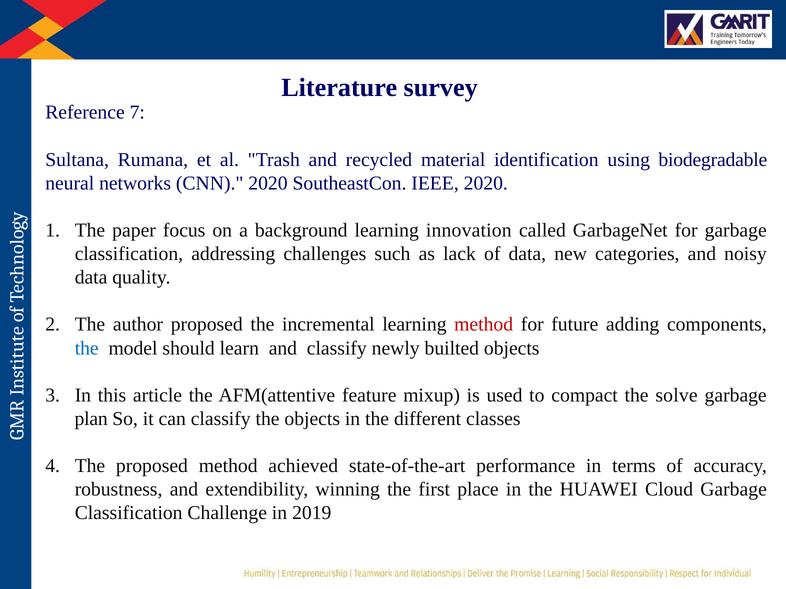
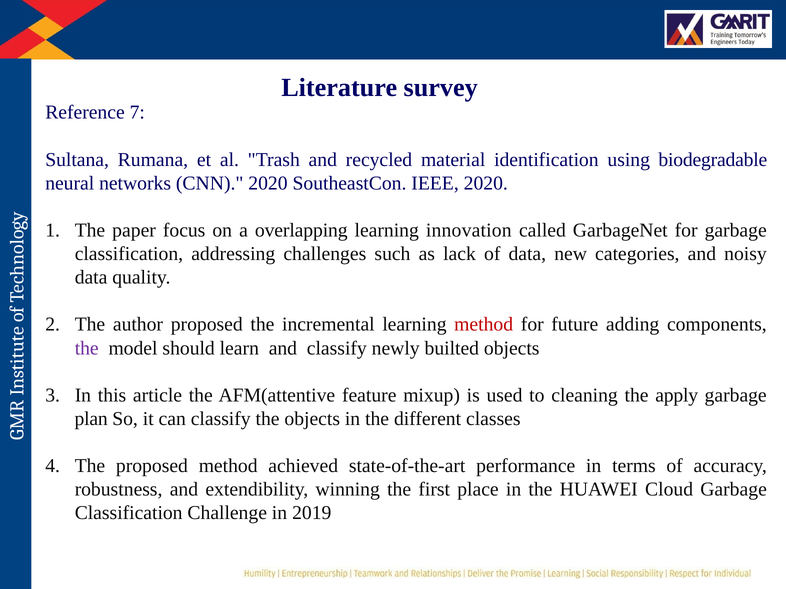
background: background -> overlapping (301, 230)
the colour: blue -> purple (87, 348)
compact: compact -> cleaning (585, 396)
solve: solve -> apply (677, 396)
